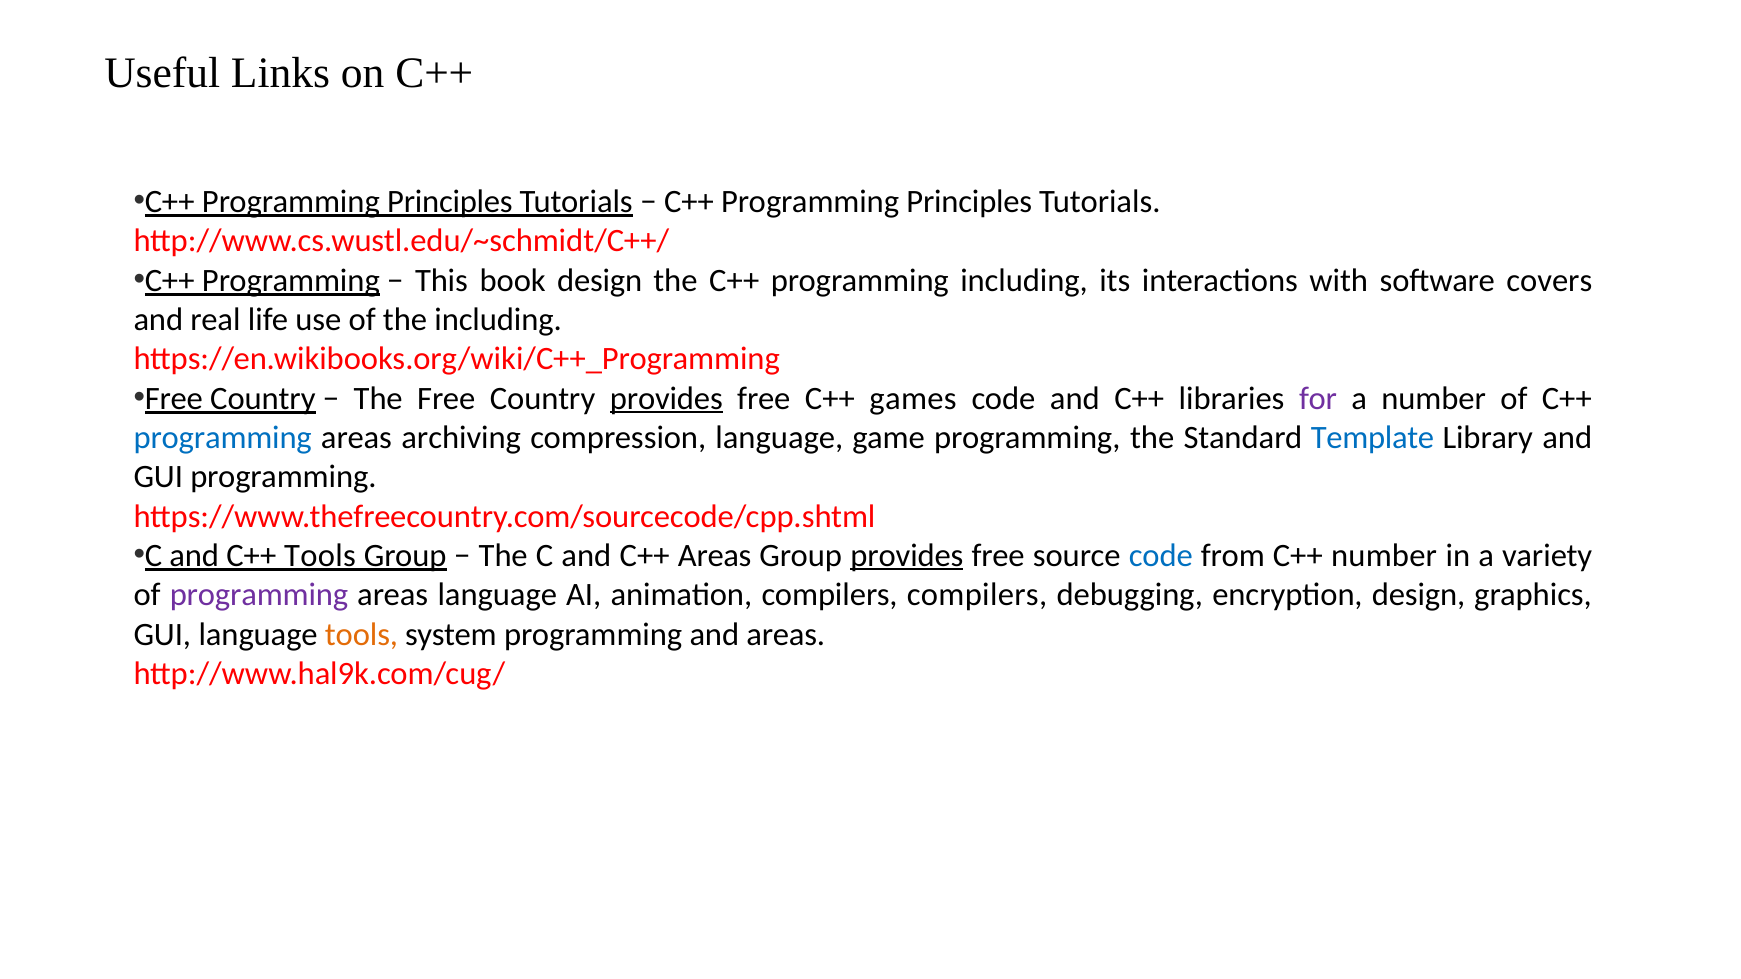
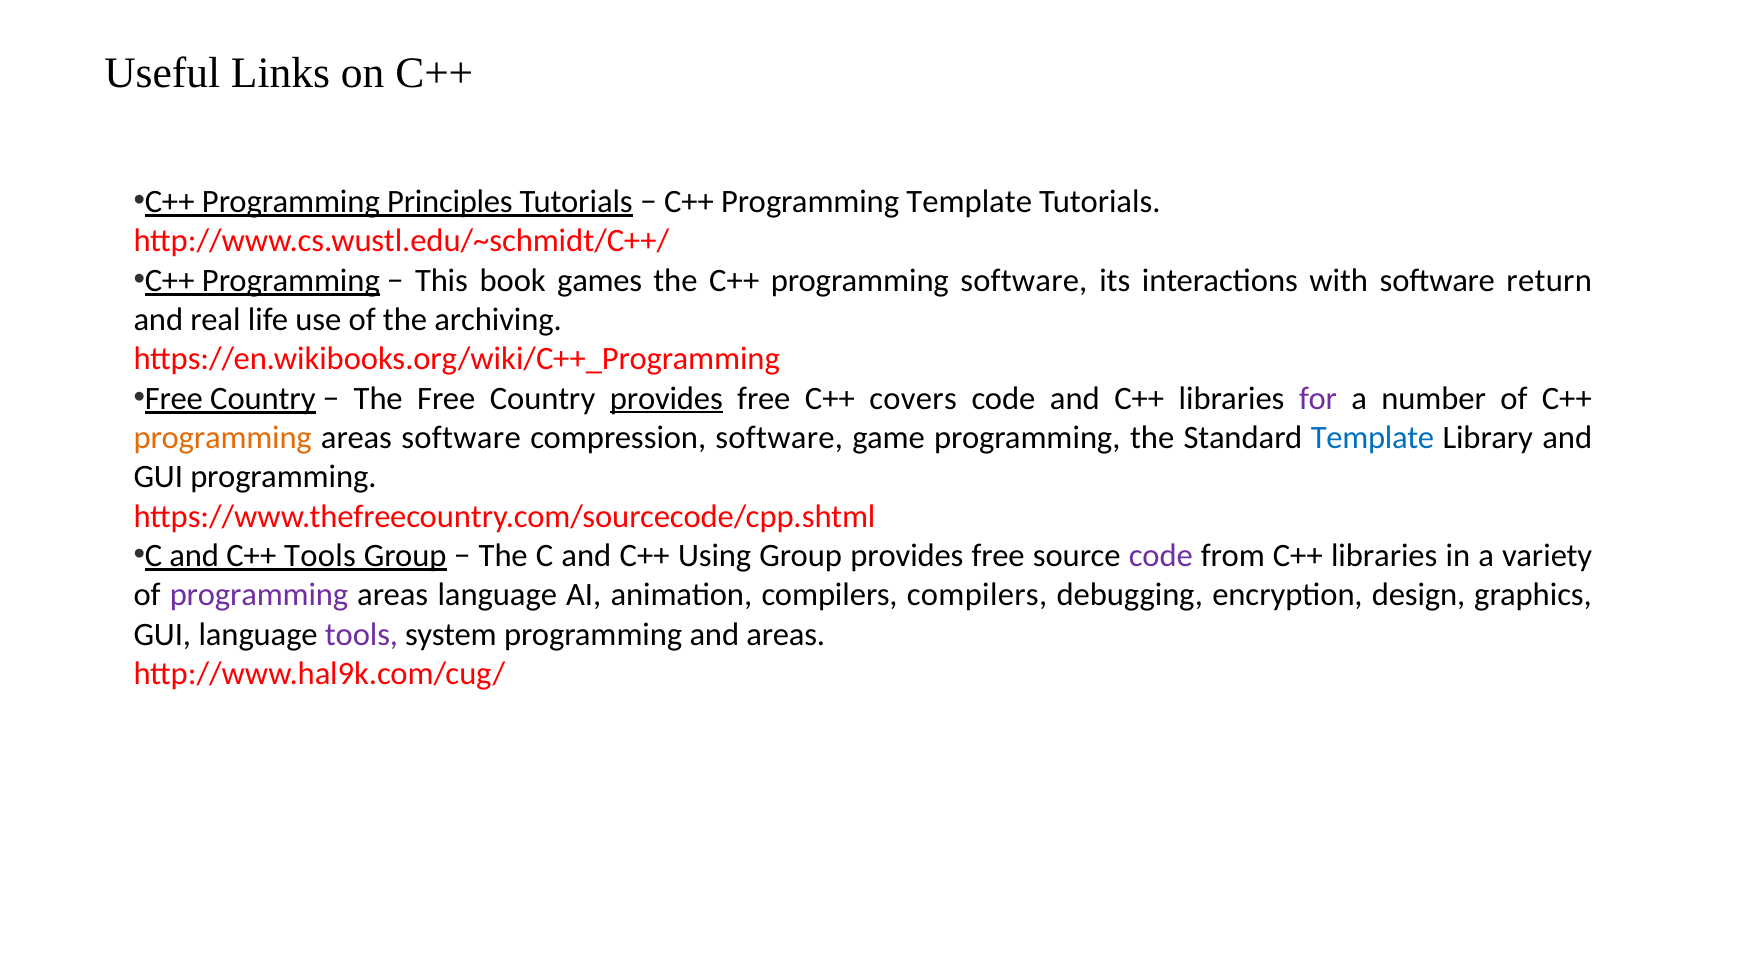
Principles: Principles -> Template (969, 202)
book design: design -> games (600, 280)
programming including: including -> software (1024, 280)
covers: covers -> return (1549, 280)
the including: including -> archiving (498, 320)
games: games -> covers (913, 398)
programming colour: blue -> orange (223, 438)
areas archiving: archiving -> software (461, 438)
compression language: language -> software (779, 438)
C++ Areas: Areas -> Using (715, 556)
provides underline: present -> none (907, 556)
code colour: blue -> purple (1161, 556)
from C++ number: number -> libraries (1384, 556)
tools colour: orange -> purple (361, 635)
